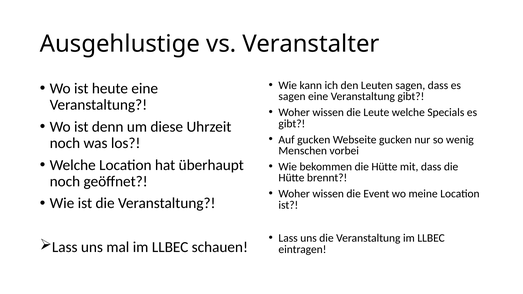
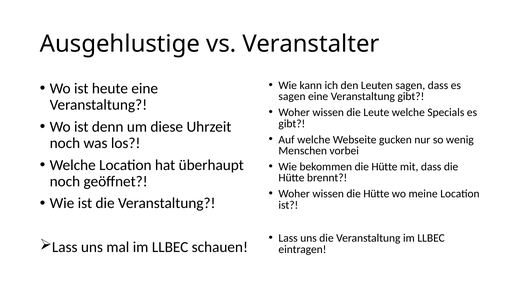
Auf gucken: gucken -> welche (314, 140)
wissen die Event: Event -> Hütte (376, 194)
